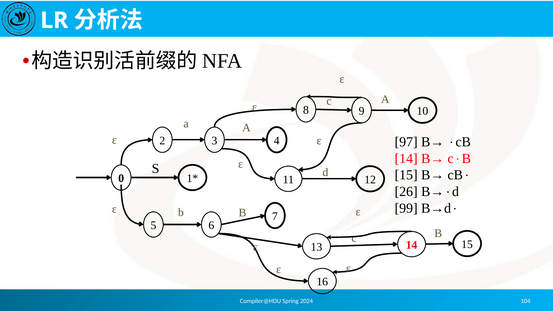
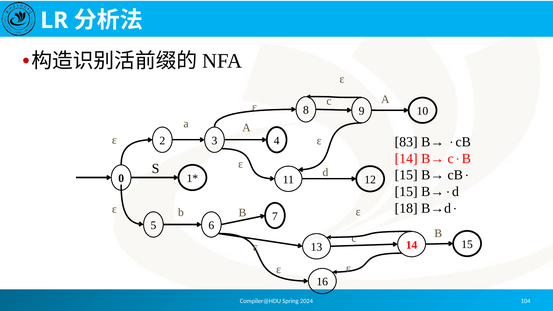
97: 97 -> 83 (406, 142)
26: 26 -> 15 (406, 192)
99: 99 -> 18 (406, 208)
